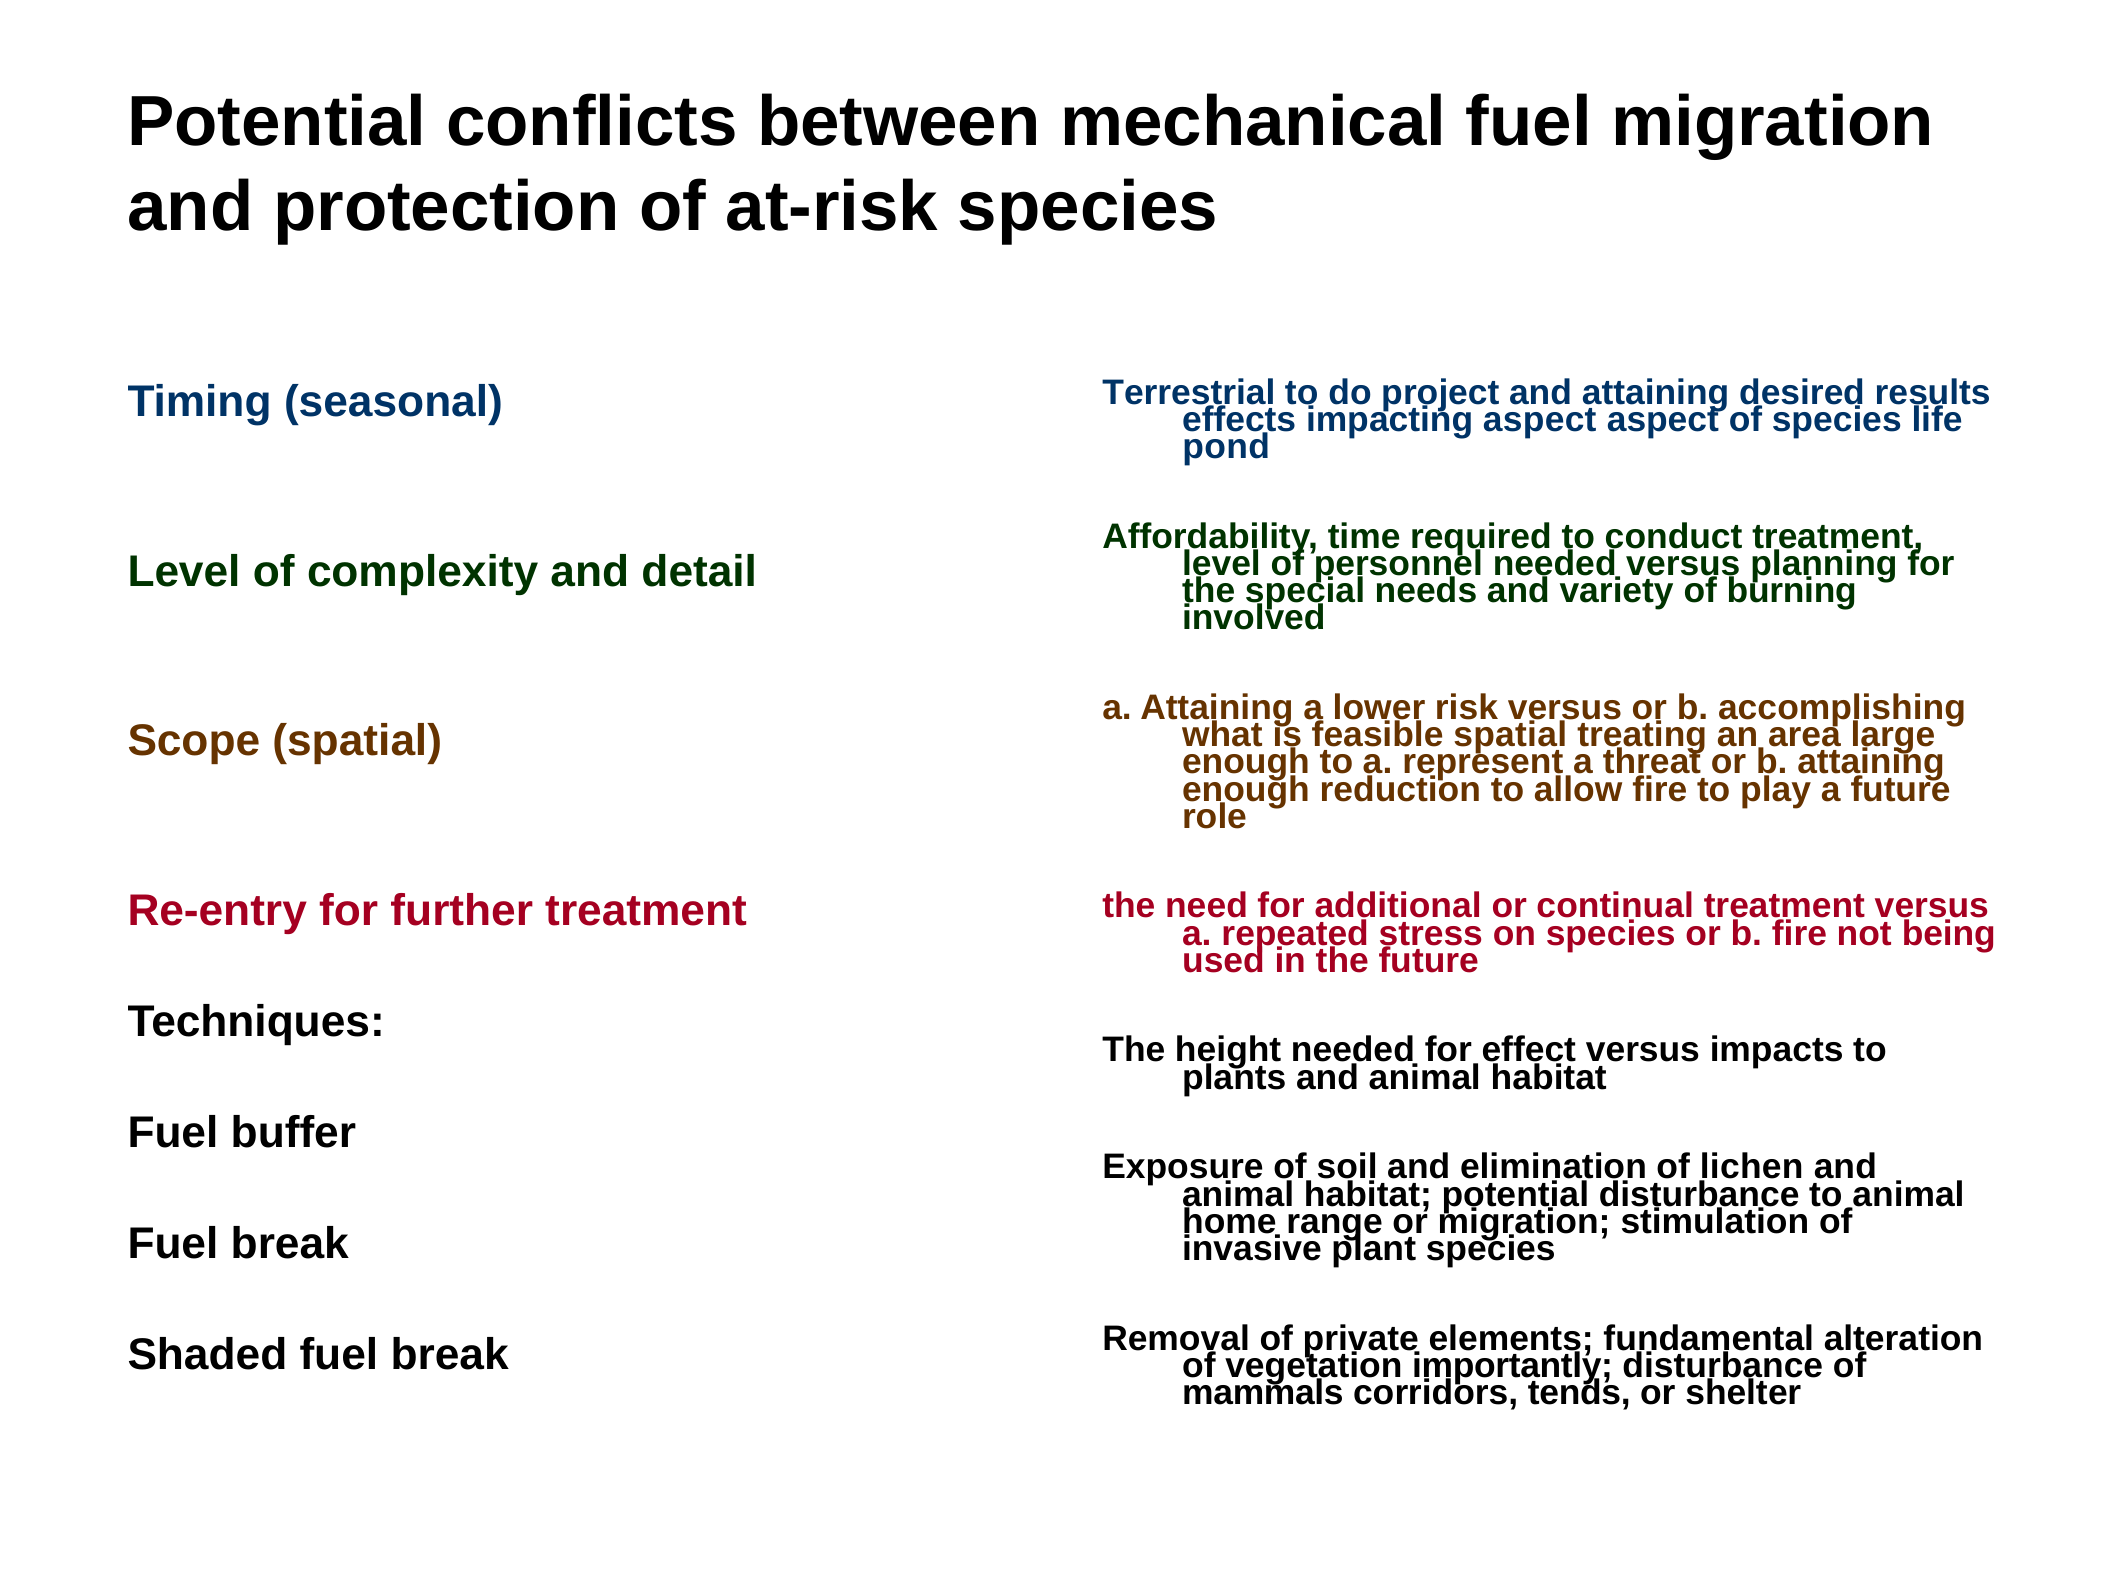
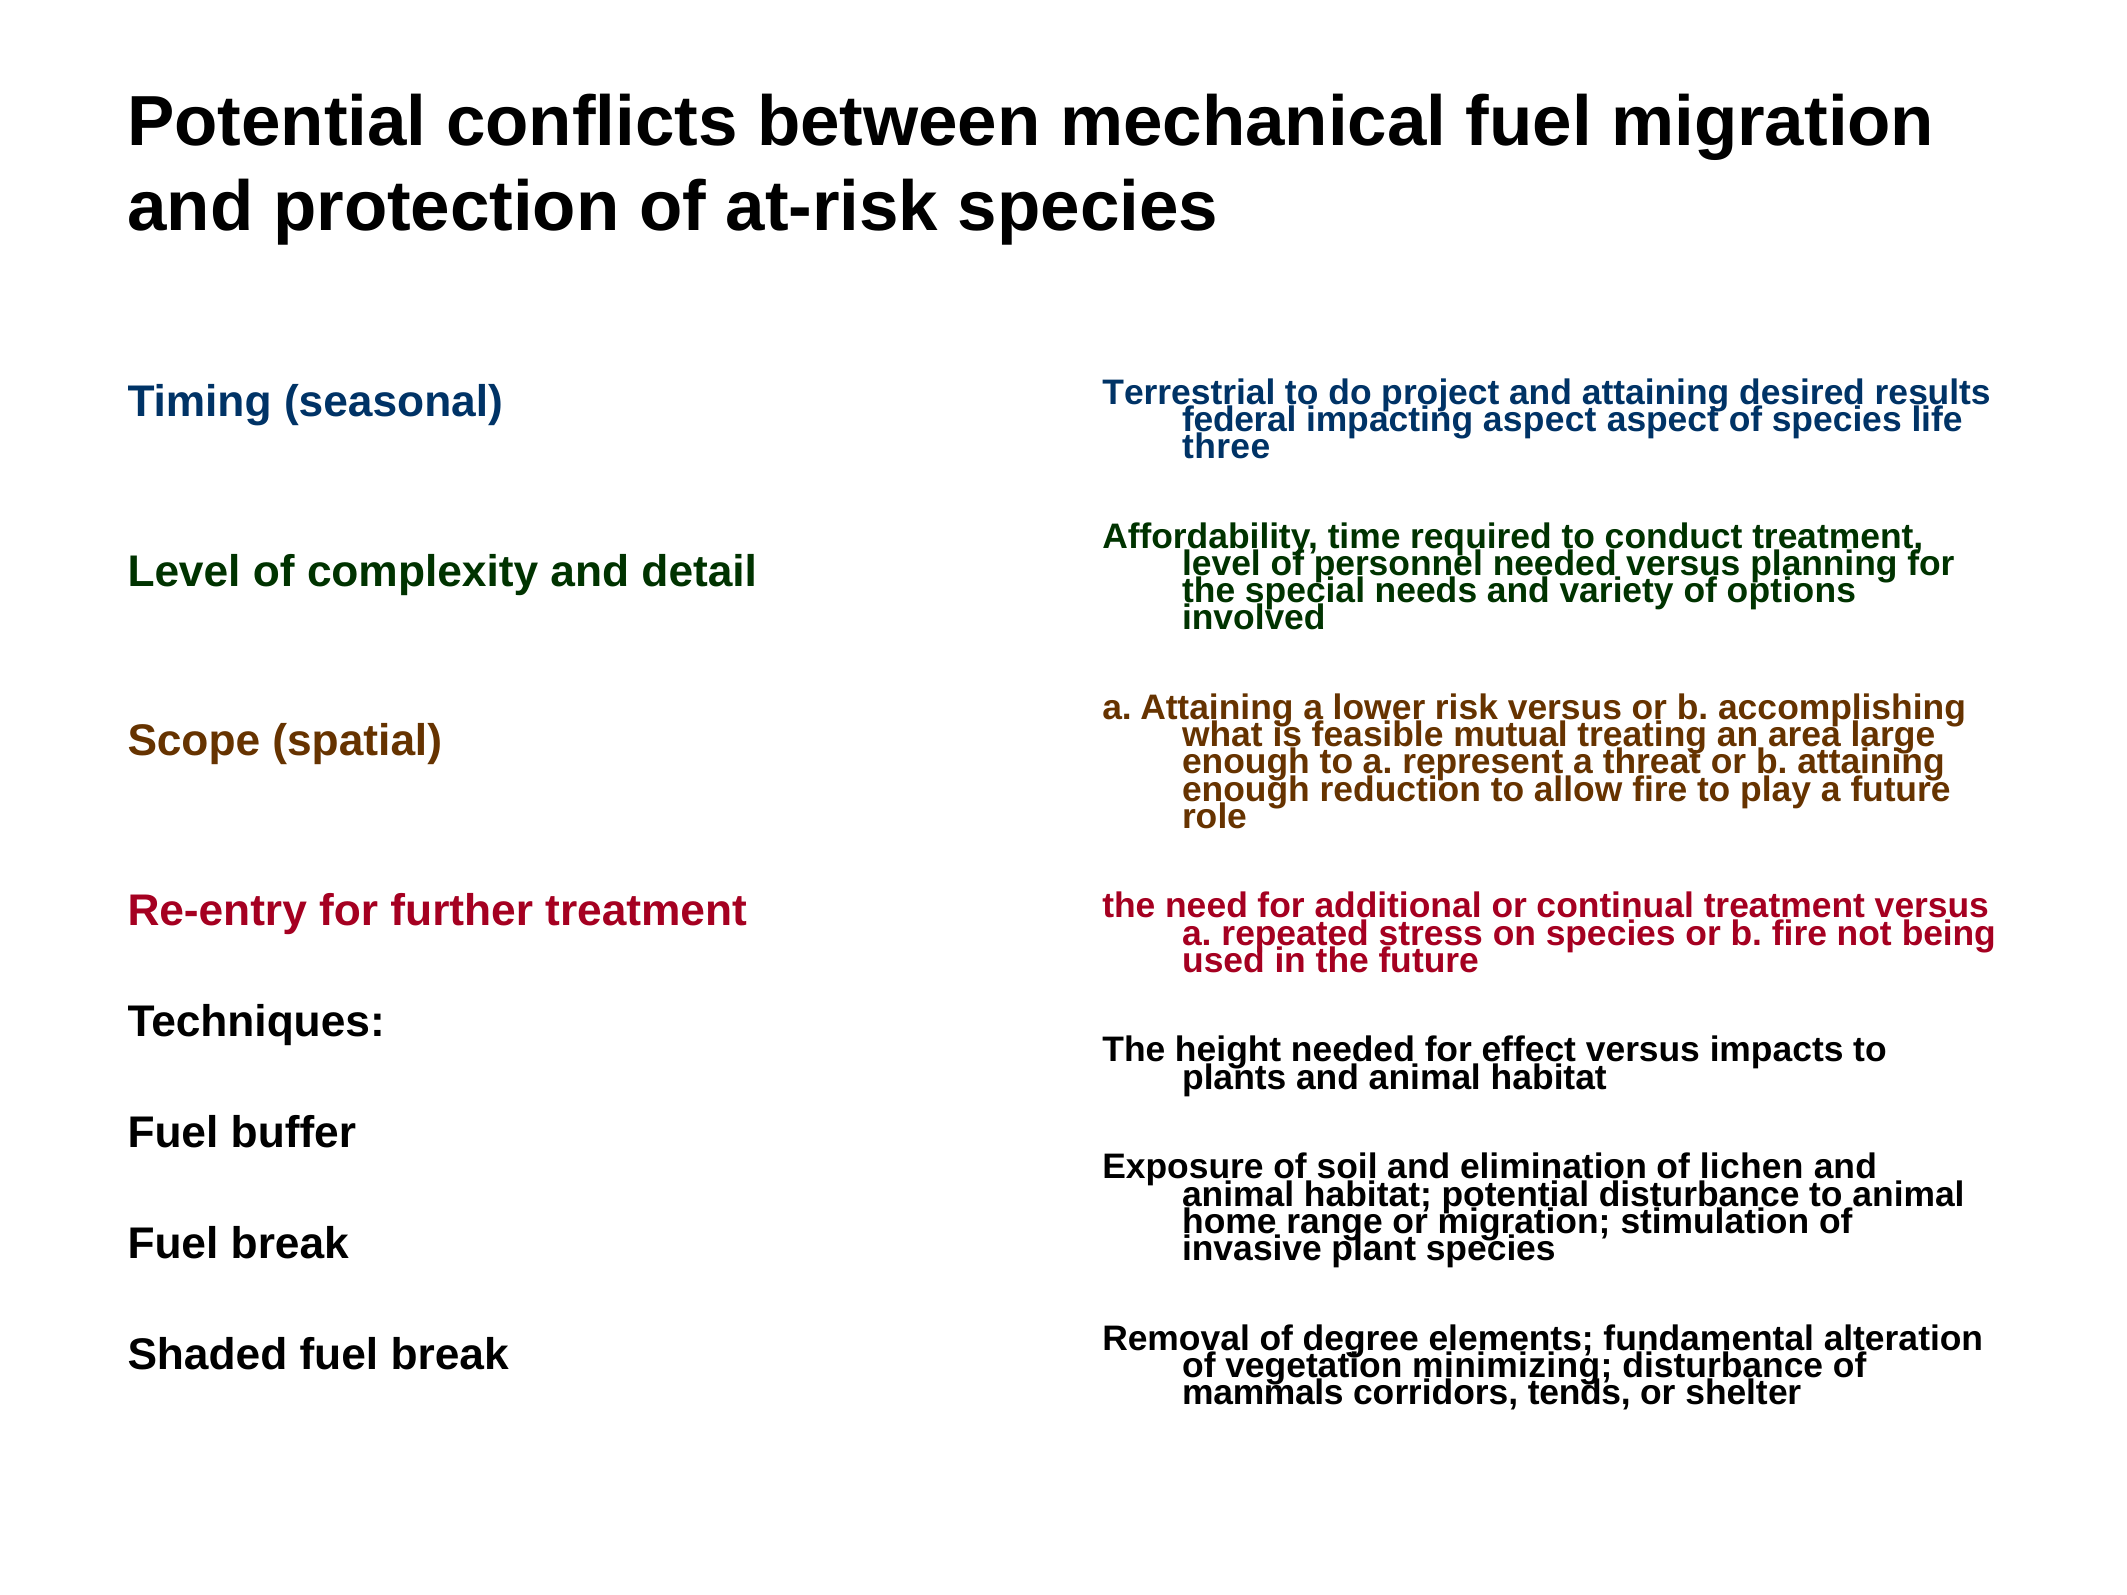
effects: effects -> federal (1239, 420)
pond: pond -> three (1226, 447)
burning: burning -> options (1791, 591)
feasible spatial: spatial -> mutual (1510, 735)
private: private -> degree (1361, 1339)
importantly: importantly -> minimizing (1512, 1366)
